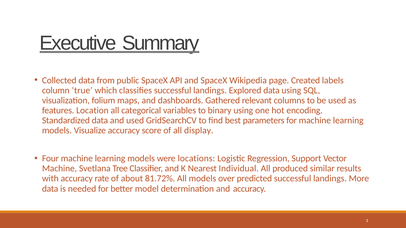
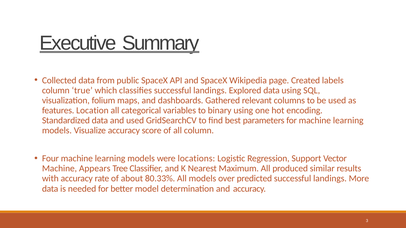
all display: display -> column (199, 131)
Svetlana: Svetlana -> Appears (95, 169)
Individual: Individual -> Maximum (239, 169)
81.72%: 81.72% -> 80.33% (160, 179)
